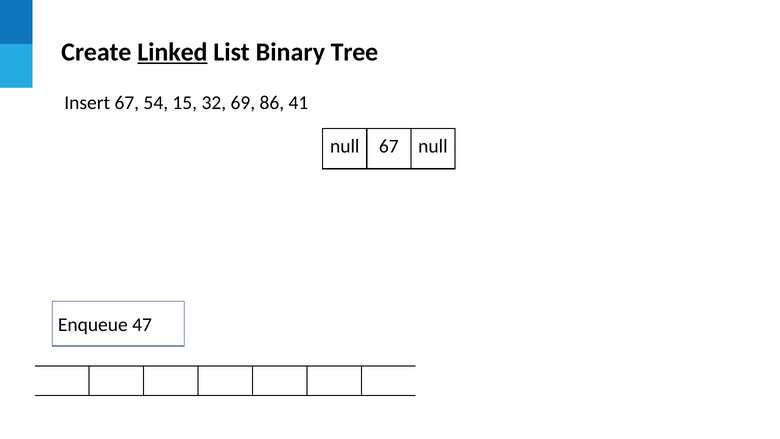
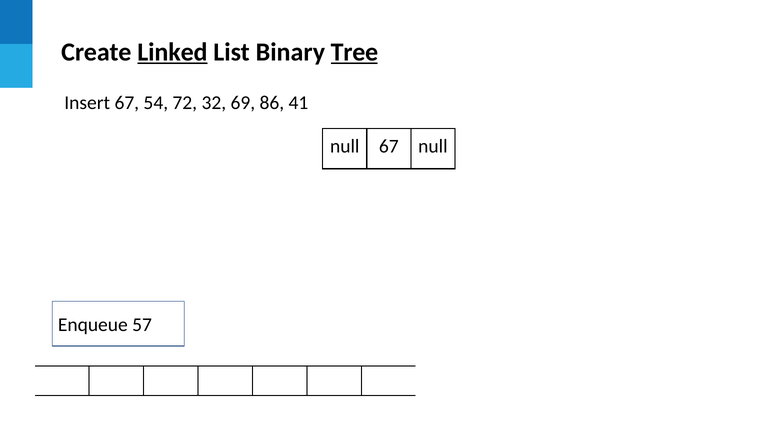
Tree underline: none -> present (354, 52)
15: 15 -> 72 (185, 103)
47: 47 -> 57 (142, 325)
